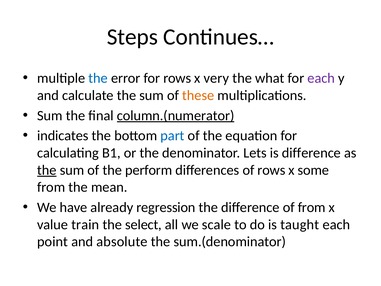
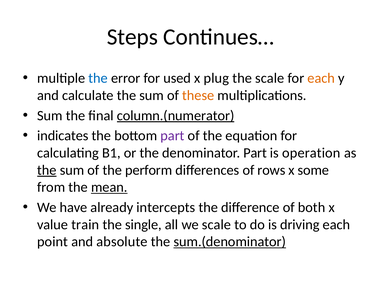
for rows: rows -> used (177, 78)
very: very -> plug (216, 78)
the what: what -> scale (270, 78)
each colour: purple -> orange (321, 78)
part colour: blue -> purple (172, 136)
denominator Lets: Lets -> Part (255, 153)
is difference: difference -> operation (311, 153)
mean underline: none -> present (109, 187)
regression: regression -> intercepts (166, 207)
of from: from -> both (312, 207)
select: select -> single (143, 224)
taught: taught -> driving (300, 224)
sum.(denominator underline: none -> present (230, 242)
